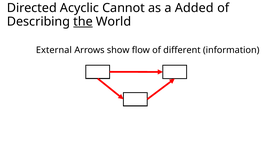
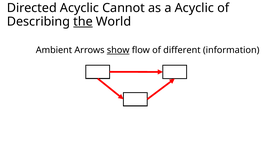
a Added: Added -> Acyclic (194, 8)
External: External -> Ambient (54, 50)
show underline: none -> present (118, 50)
